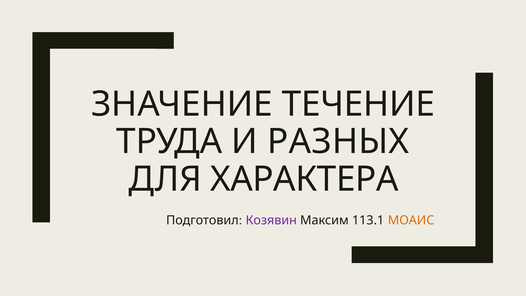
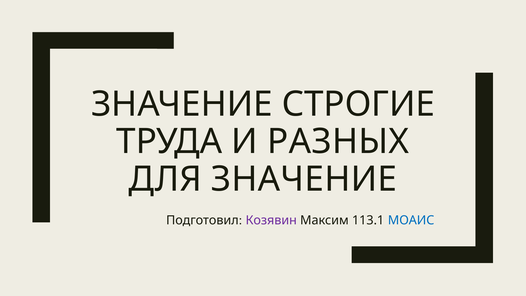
ТЕЧЕНИЕ: ТЕЧЕНИЕ -> СТРОГИЕ (358, 104)
ДЛЯ ХАРАКТЕРА: ХАРАКТЕРА -> ЗНАЧЕНИЕ (304, 179)
МОАИС colour: orange -> blue (411, 220)
